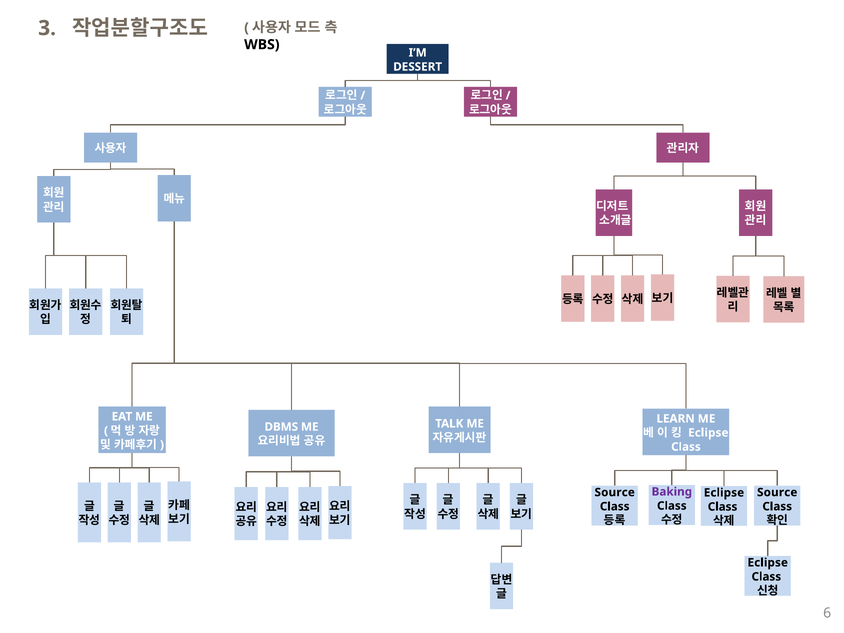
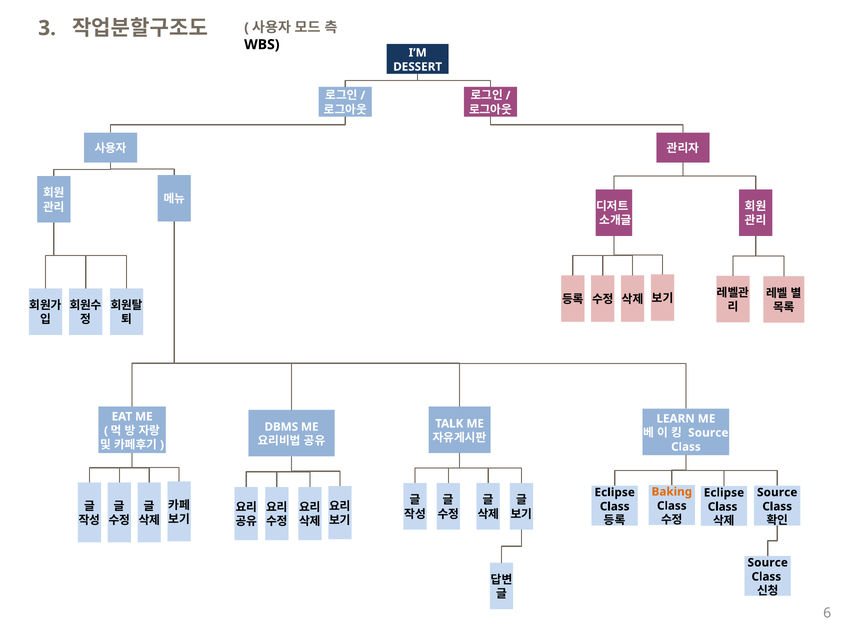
Eclipse: Eclipse -> Source (708, 433)
Baking colour: purple -> orange (672, 492)
Source: Source -> Eclipse (615, 492)
Eclipse: Eclipse -> Source (768, 563)
